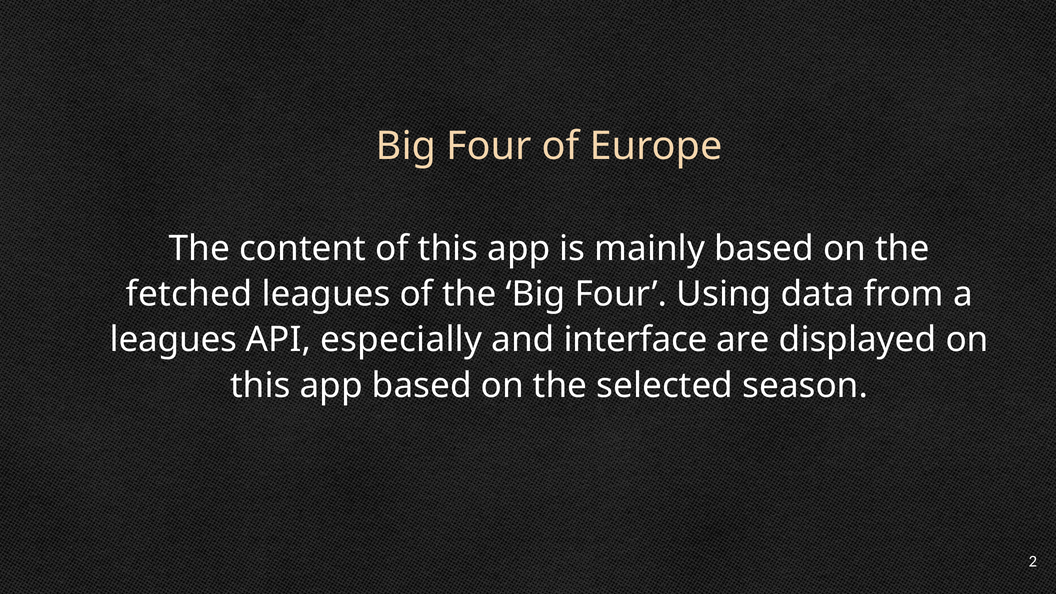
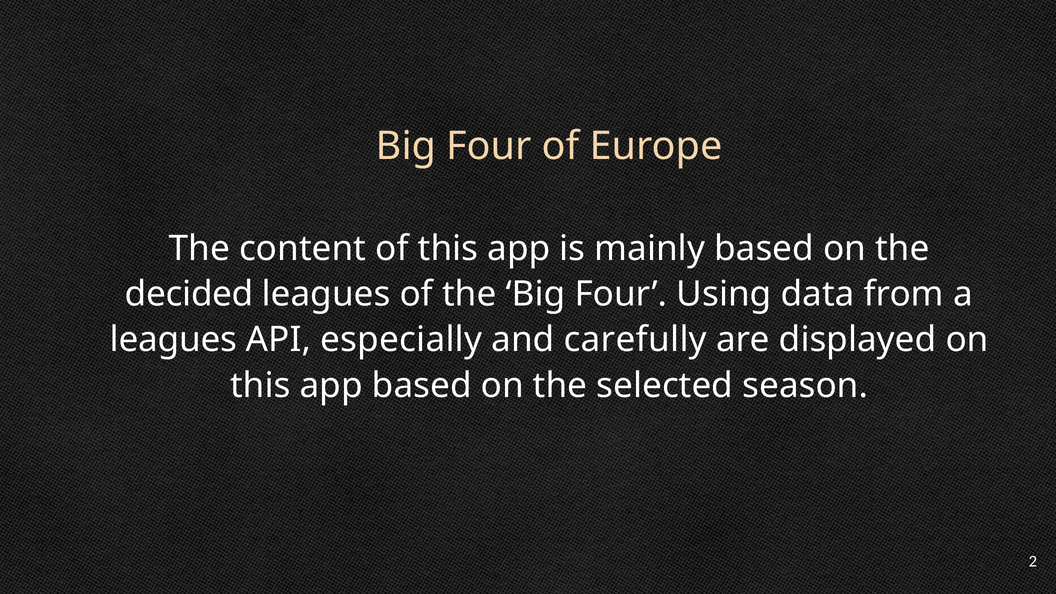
fetched: fetched -> decided (189, 294)
interface: interface -> carefully (635, 340)
